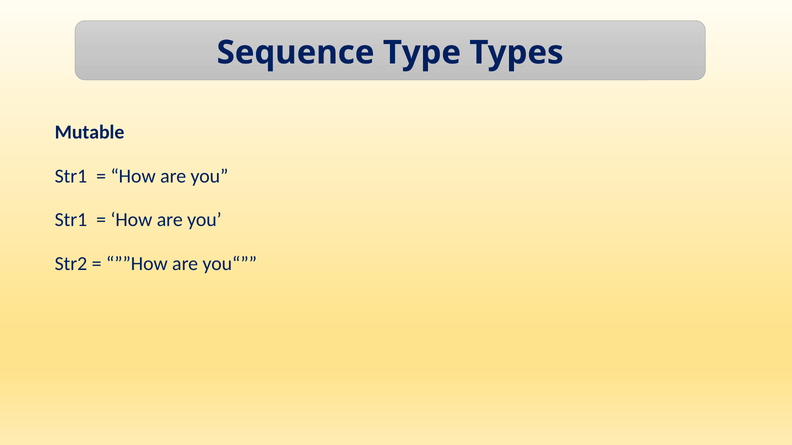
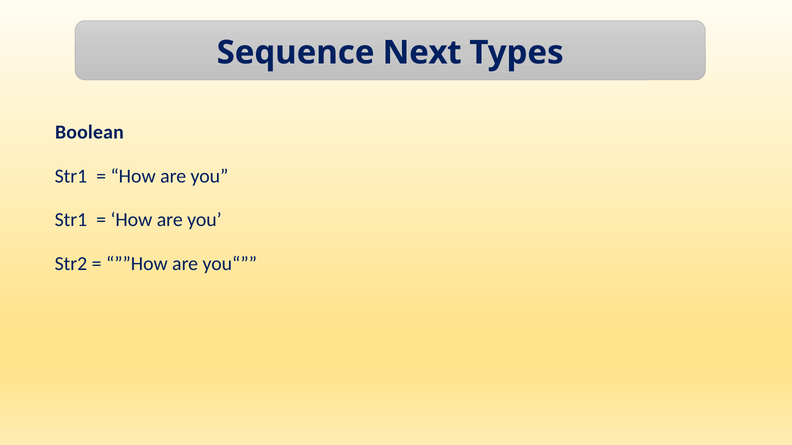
Type: Type -> Next (422, 53)
Mutable: Mutable -> Boolean (89, 132)
